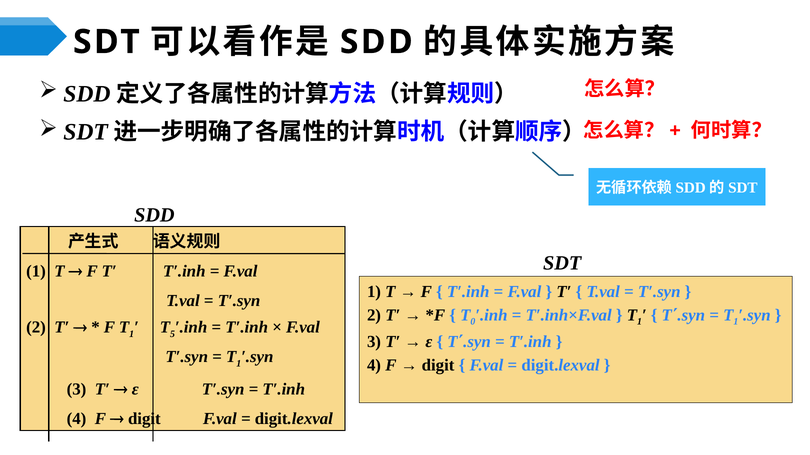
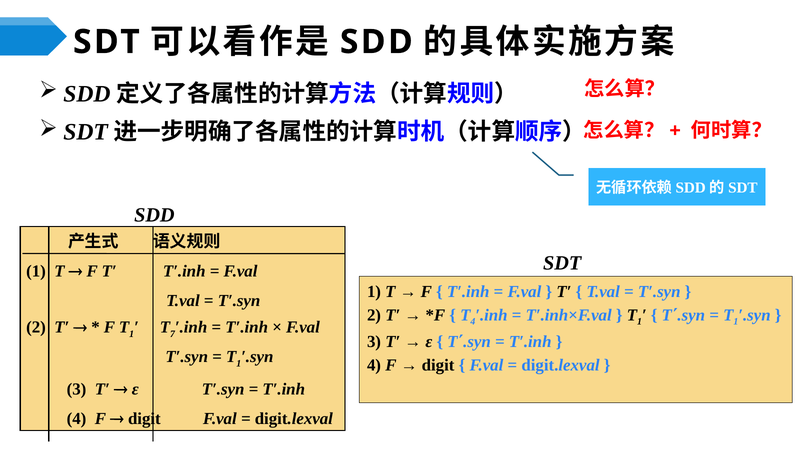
T 0: 0 -> 4 (473, 322)
5: 5 -> 7 (173, 334)
